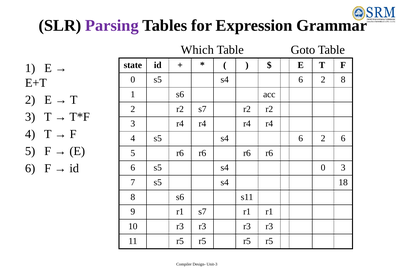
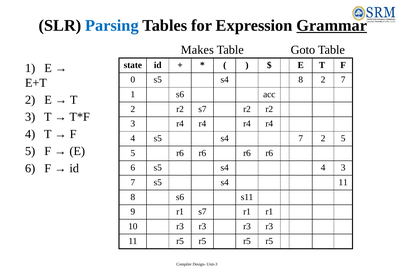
Parsing colour: purple -> blue (112, 26)
Grammar underline: none -> present (332, 26)
Which: Which -> Makes (197, 50)
0 s5 s4 6: 6 -> 8 (301, 80)
2 8: 8 -> 7 (343, 80)
4 s5 s4 6: 6 -> 7 (301, 138)
2 6: 6 -> 5 (343, 138)
s4 0: 0 -> 4 (323, 168)
s4 18: 18 -> 11 (343, 182)
